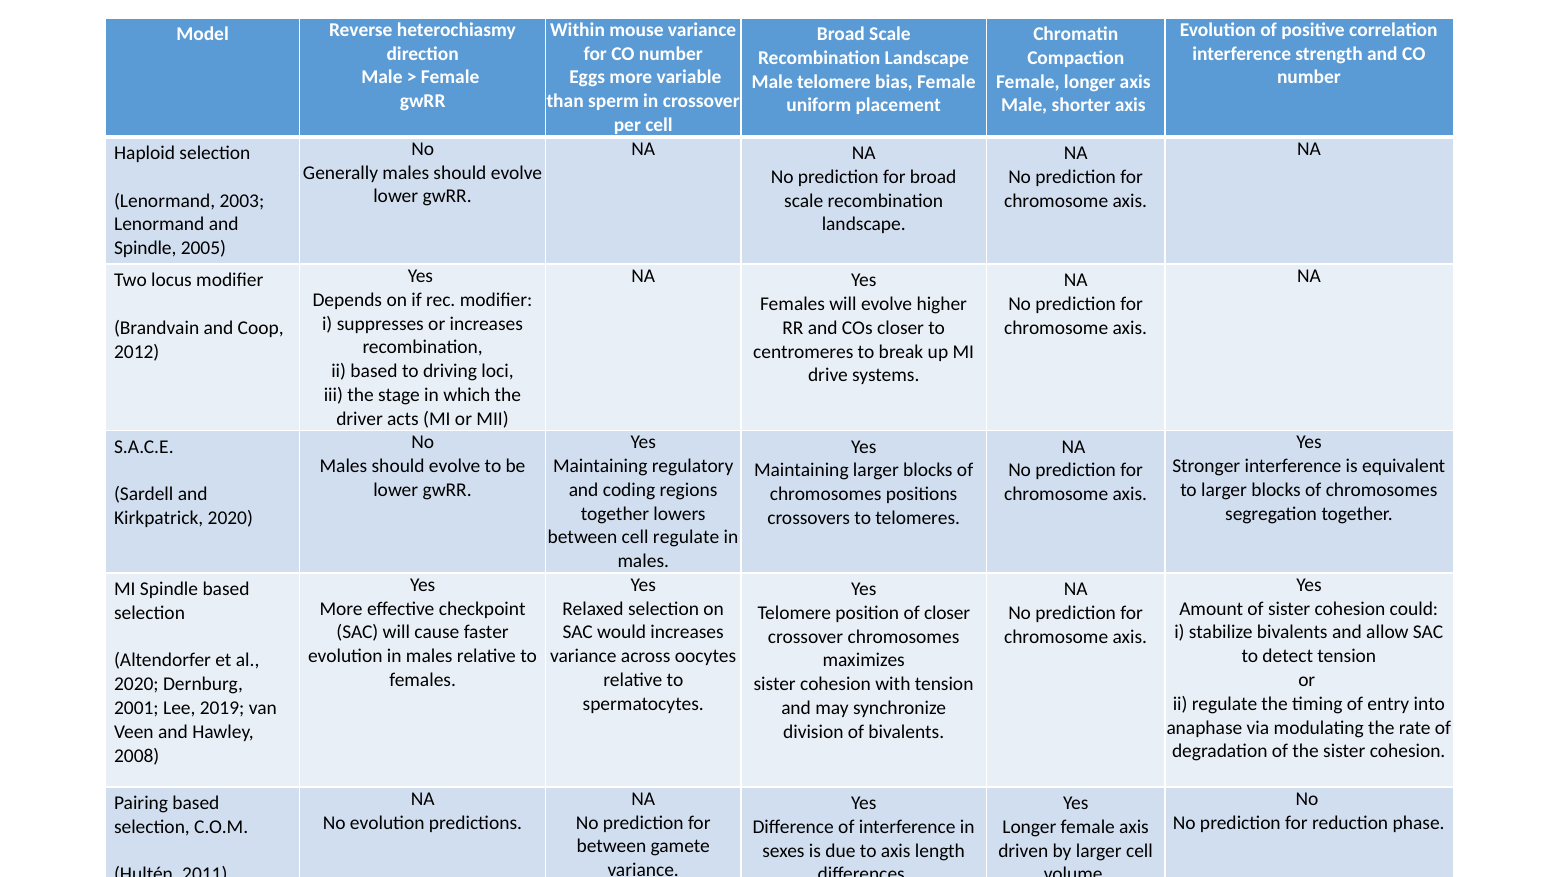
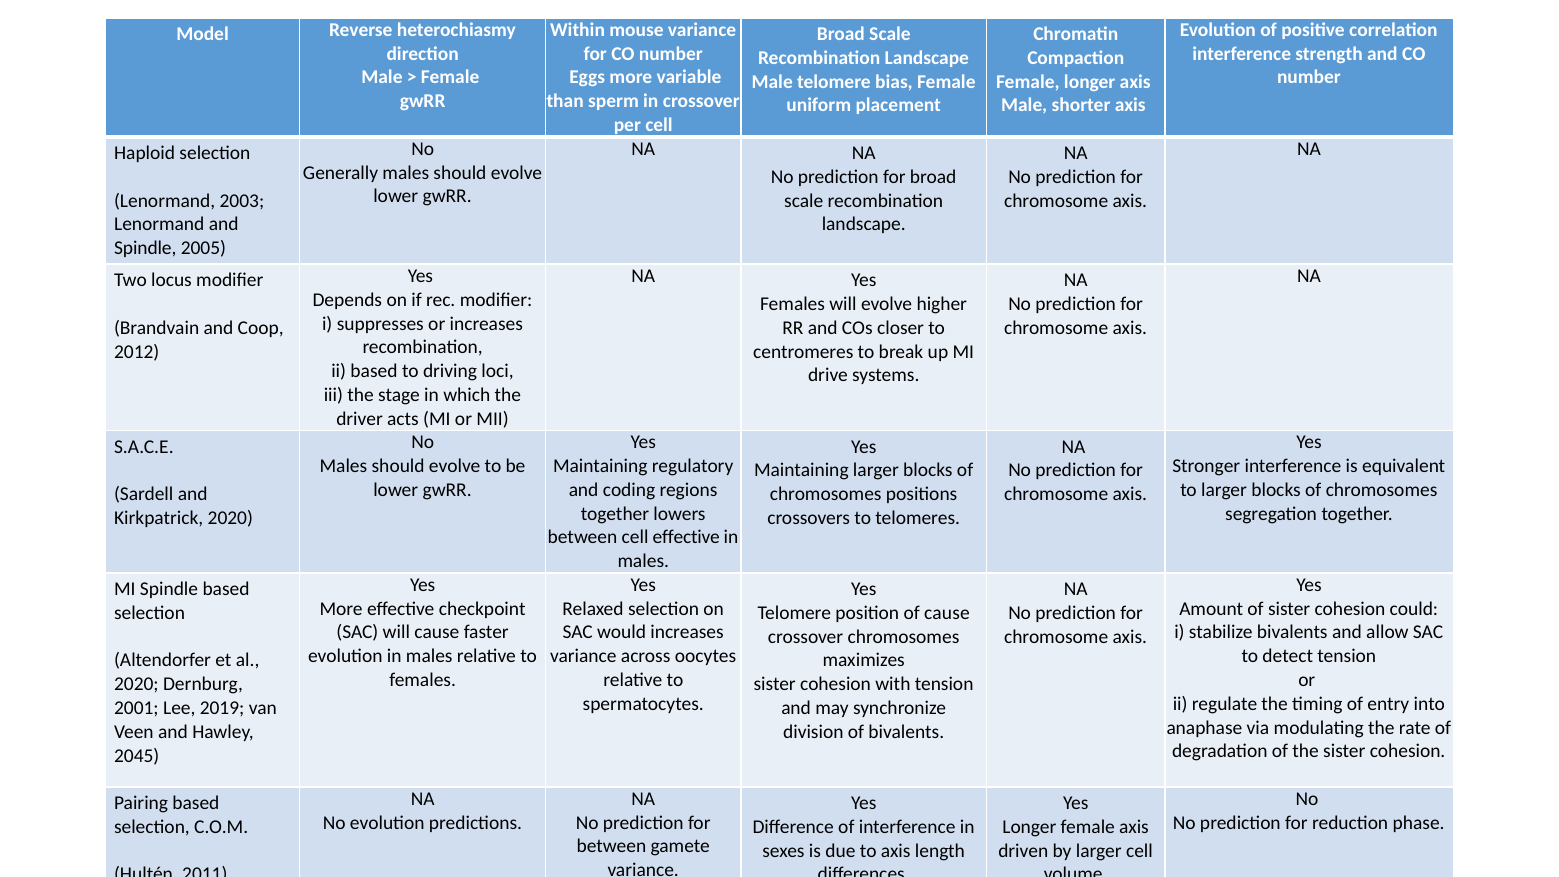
cell regulate: regulate -> effective (686, 537)
of closer: closer -> cause (947, 613)
2008: 2008 -> 2045 (137, 756)
